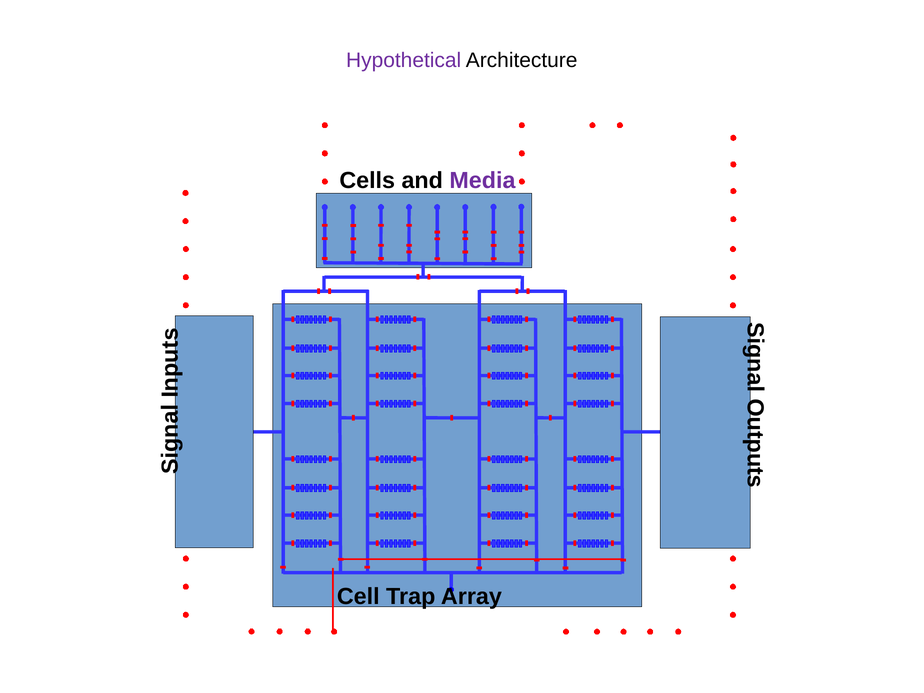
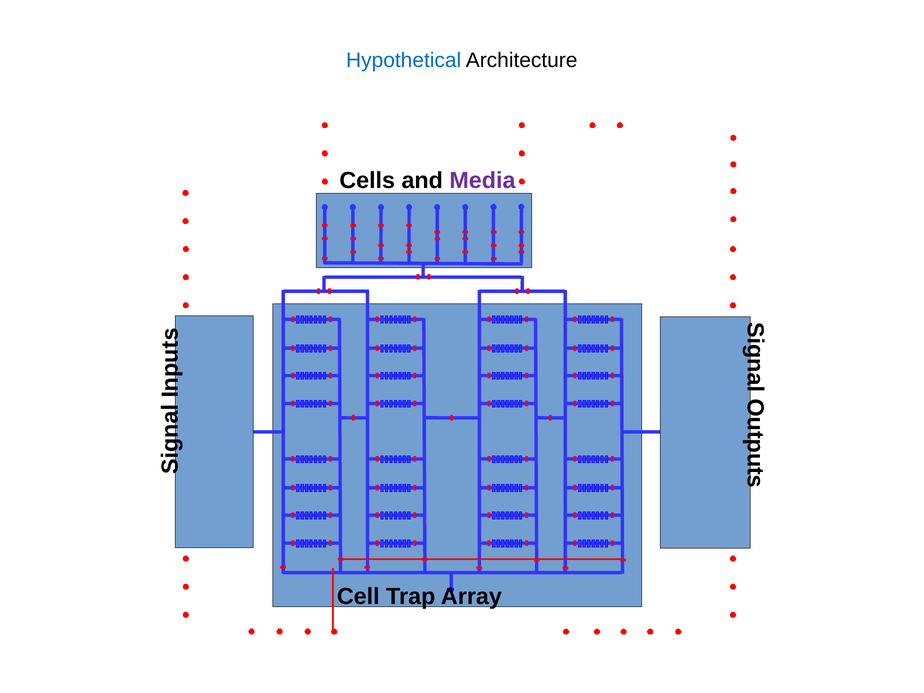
Hypothetical colour: purple -> blue (404, 61)
